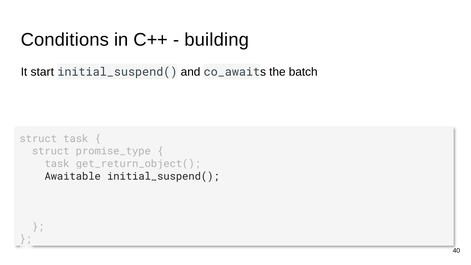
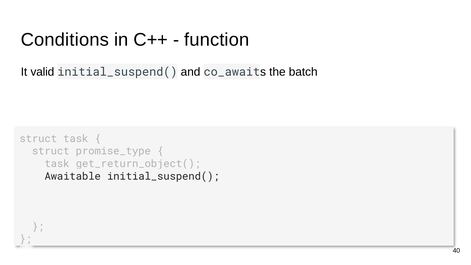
building: building -> function (217, 40)
start: start -> valid (42, 72)
